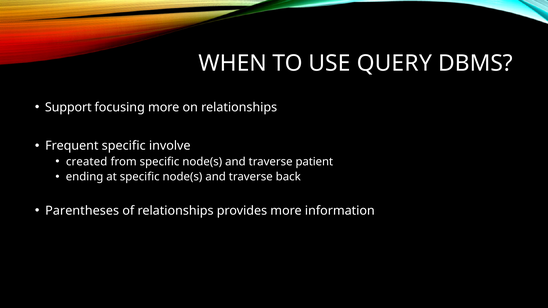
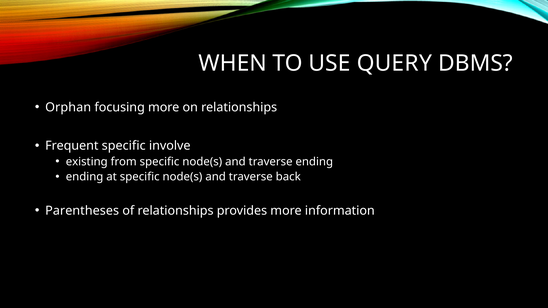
Support: Support -> Orphan (68, 107)
created: created -> existing (87, 162)
traverse patient: patient -> ending (314, 162)
